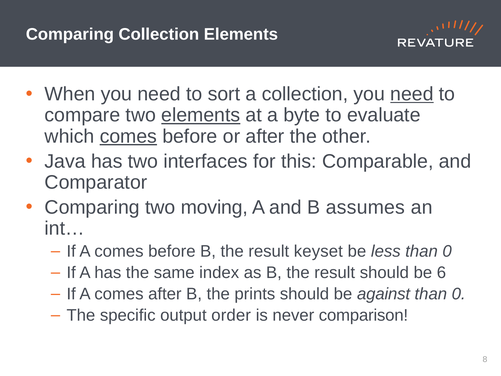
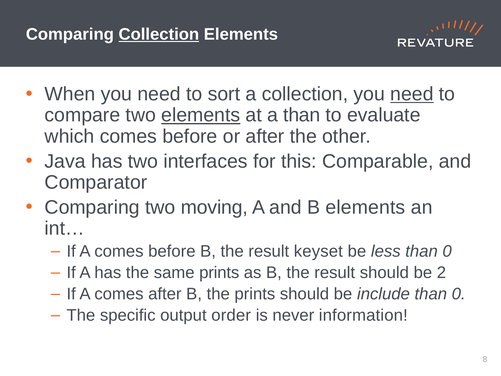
Collection underline: none -> present (159, 34)
a byte: byte -> than (302, 115)
comes underline: present -> none (128, 136)
B assumes: assumes -> elements (365, 207)
same index: index -> prints (219, 272)
6: 6 -> 2 (441, 272)
against: against -> include (383, 294)
comparison: comparison -> information (363, 315)
